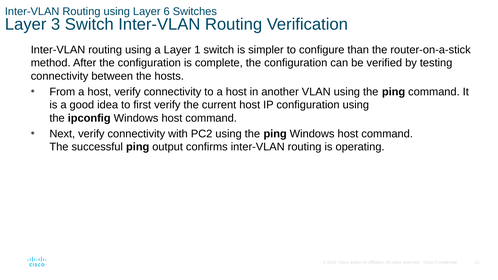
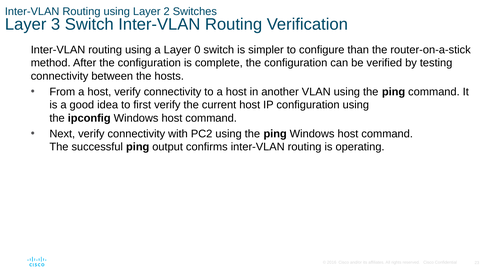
6: 6 -> 2 (167, 11)
1: 1 -> 0 (197, 50)
